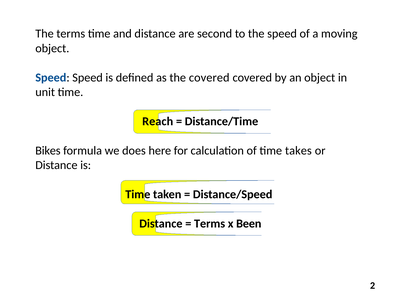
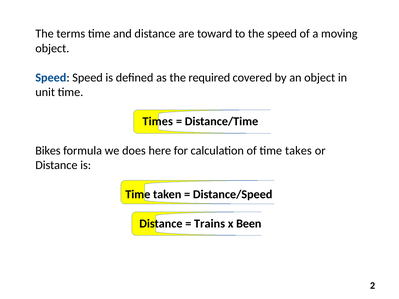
second: second -> toward (215, 34)
the covered: covered -> required (209, 78)
Reach: Reach -> Times (158, 121)
Terms: Terms -> Trains (210, 224)
